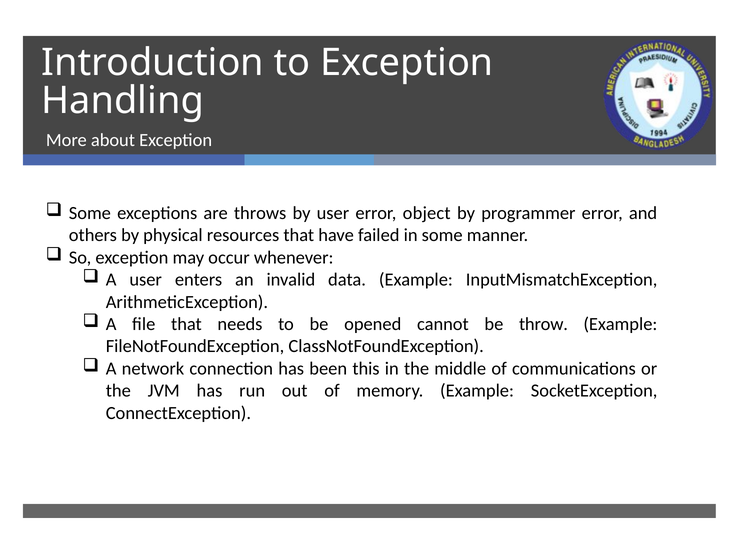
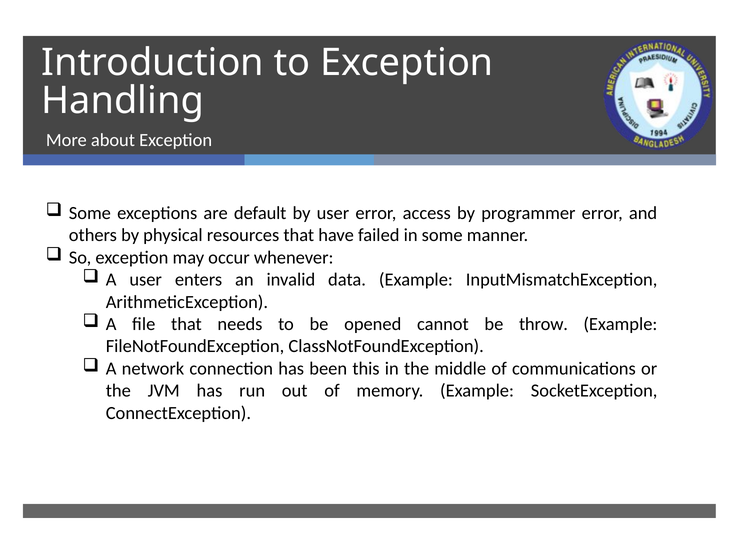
throws: throws -> default (260, 213)
object: object -> access (427, 213)
